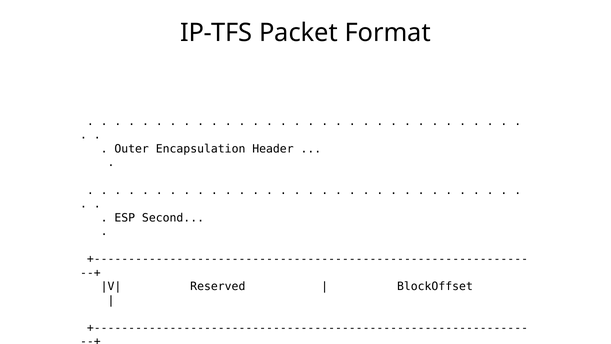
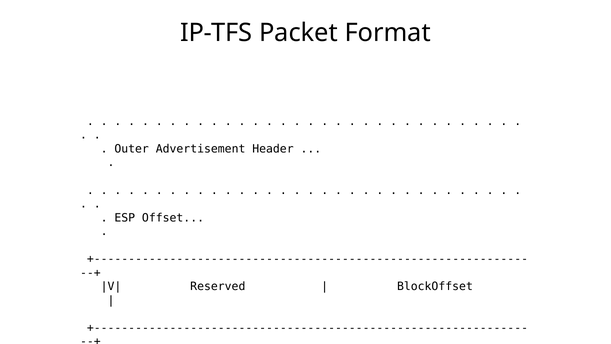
Encapsulation: Encapsulation -> Advertisement (201, 149)
Second: Second -> Offset (173, 218)
